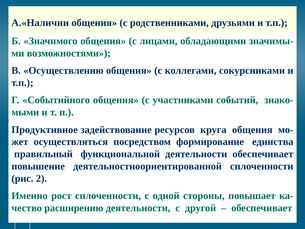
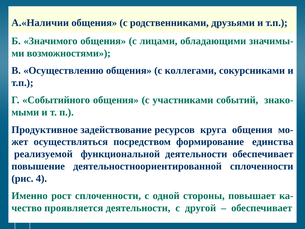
правильный: правильный -> реализуемой (43, 154)
2: 2 -> 4 (41, 178)
расширению: расширению -> проявляется (74, 208)
